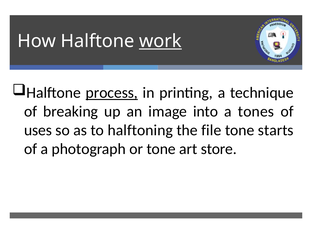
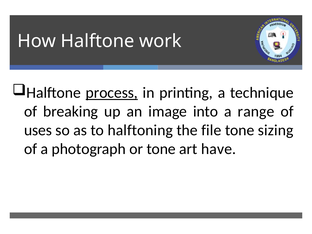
work underline: present -> none (160, 41)
tones: tones -> range (256, 111)
starts: starts -> sizing (276, 130)
store: store -> have (219, 149)
